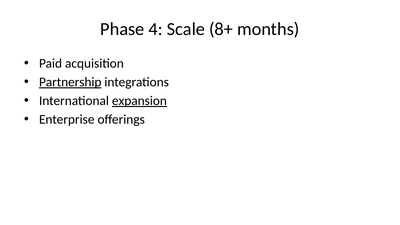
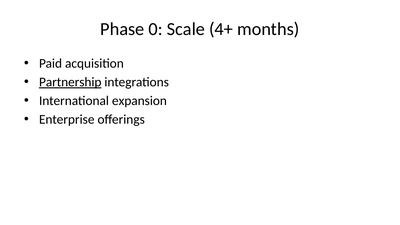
4: 4 -> 0 (156, 29)
8+: 8+ -> 4+ (221, 29)
expansion underline: present -> none (139, 101)
